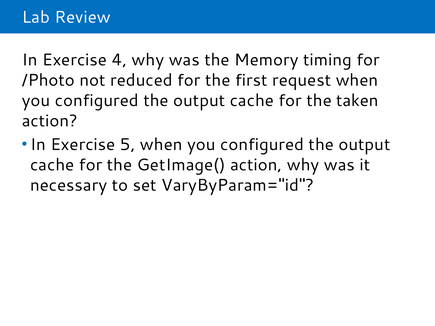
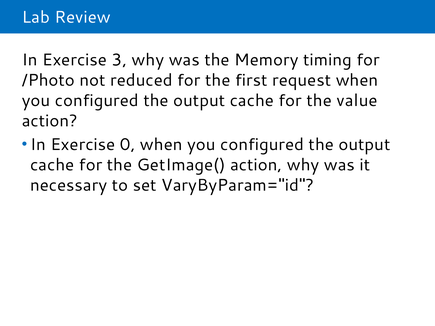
4: 4 -> 3 (119, 60)
taken: taken -> value (357, 101)
5: 5 -> 0 (128, 145)
